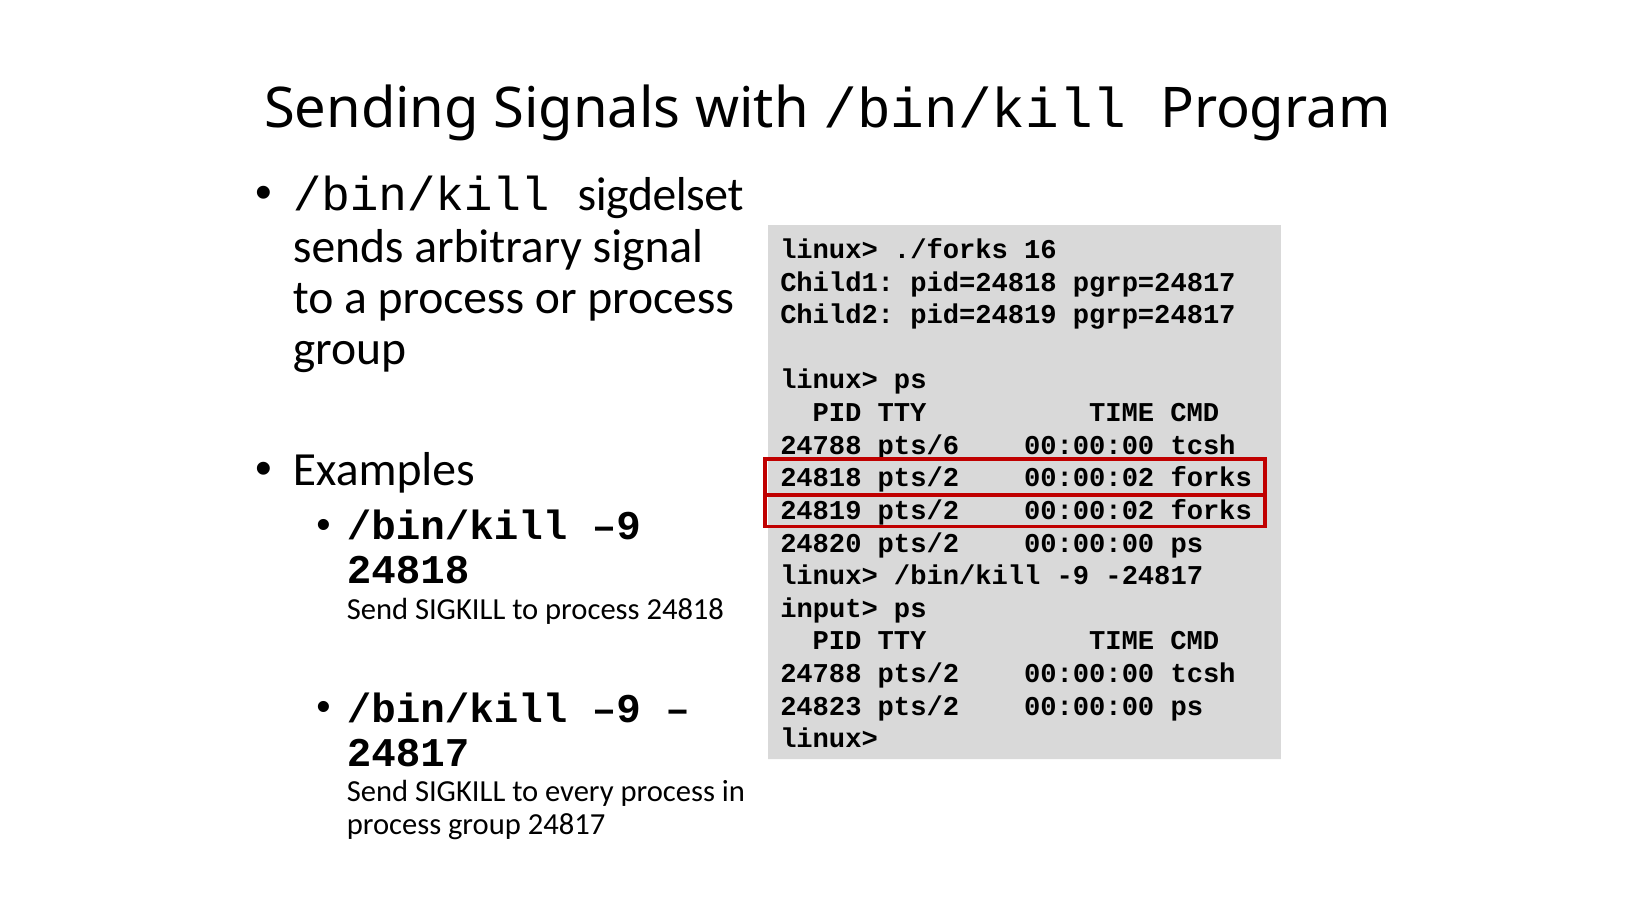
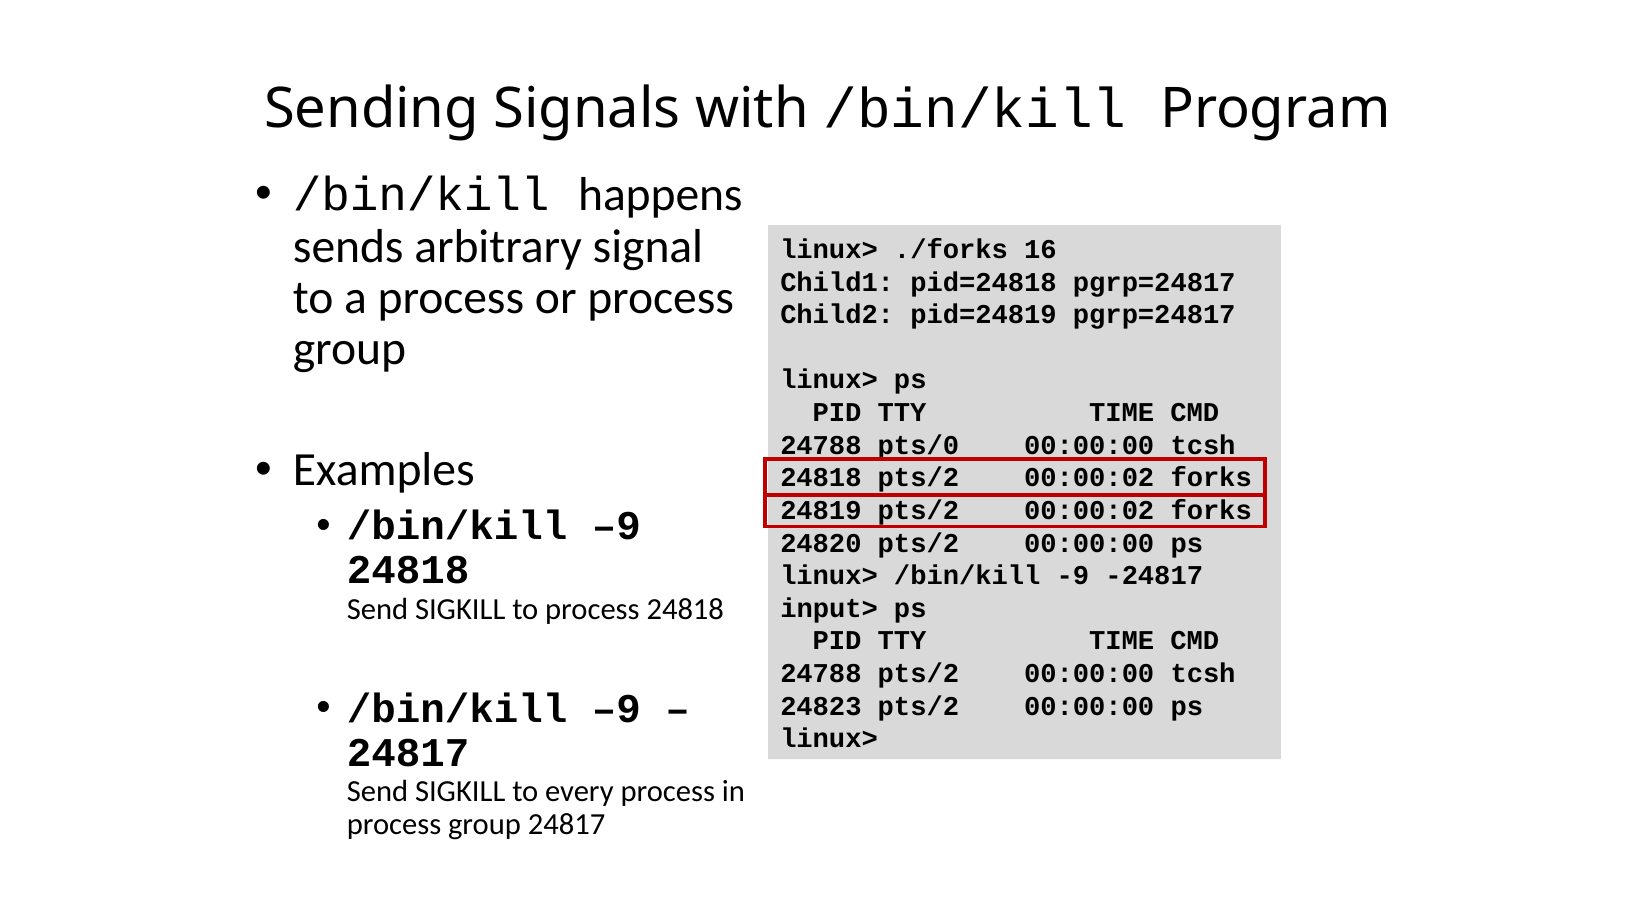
sigdelset: sigdelset -> happens (660, 195)
pts/6: pts/6 -> pts/0 (918, 445)
